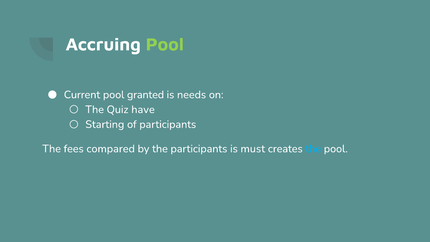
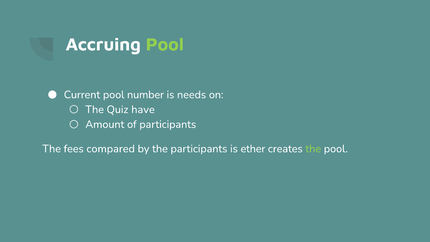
granted: granted -> number (146, 95)
Starting: Starting -> Amount (105, 124)
must: must -> ether (253, 149)
the colour: light blue -> light green (313, 149)
